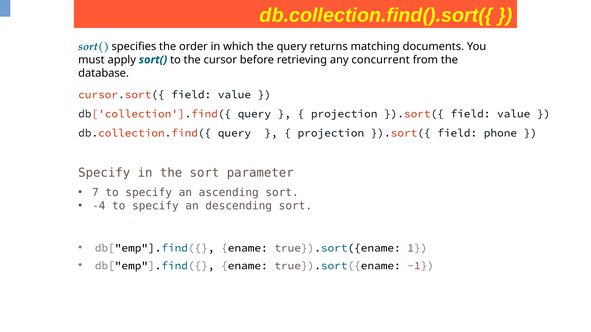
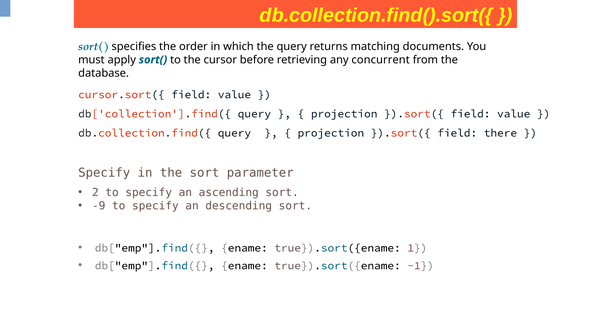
phone: phone -> there (500, 133)
7: 7 -> 2 (95, 193)
-4: -4 -> -9 (99, 206)
